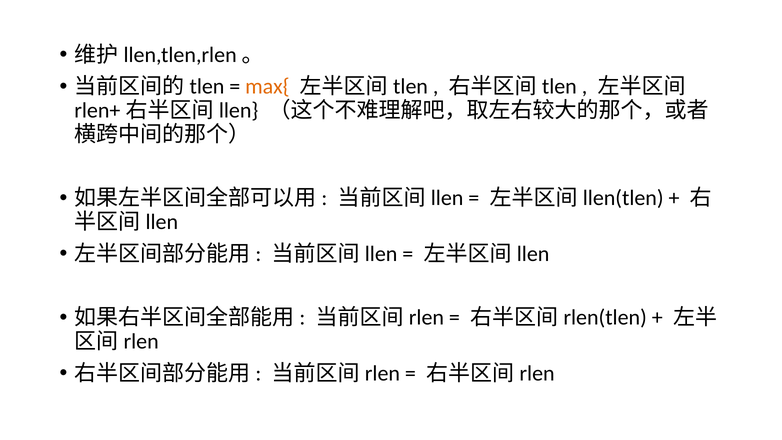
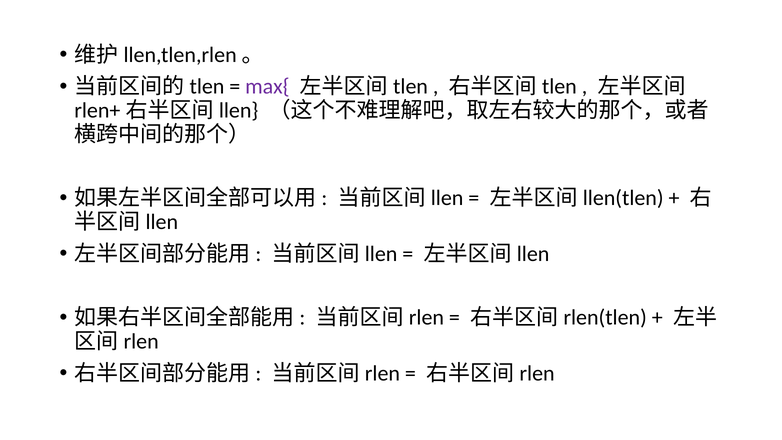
max{ colour: orange -> purple (267, 87)
